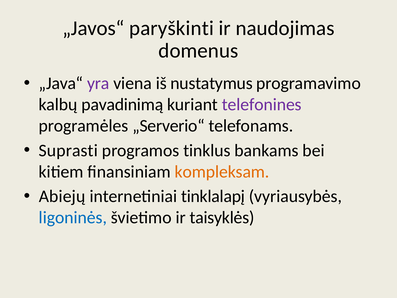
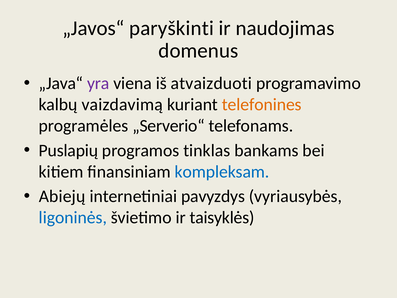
nustatymus: nustatymus -> atvaizduoti (211, 83)
pavadinimą: pavadinimą -> vaizdavimą (122, 104)
telefonines colour: purple -> orange (262, 104)
Suprasti: Suprasti -> Puslapių (68, 150)
tinklus: tinklus -> tinklas (207, 150)
kompleksam colour: orange -> blue (222, 172)
tinklalapį: tinklalapį -> pavyzdys (213, 196)
